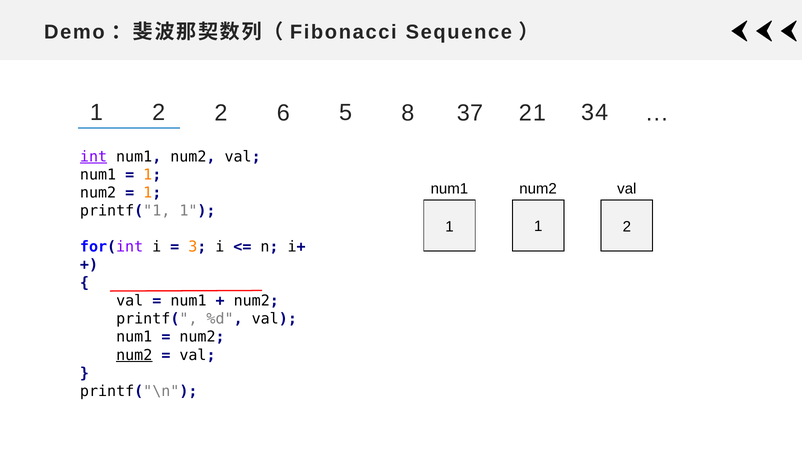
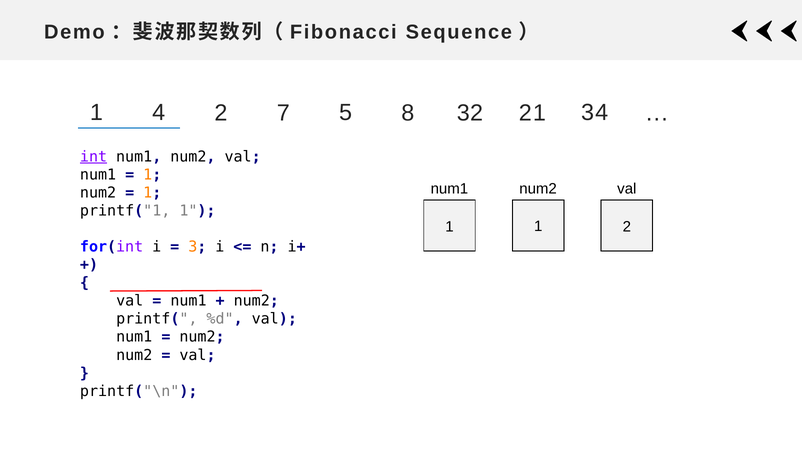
1 2: 2 -> 4 (159, 113)
6: 6 -> 7 (283, 113)
37: 37 -> 32 (470, 113)
num2 underline: present -> none (134, 355)
